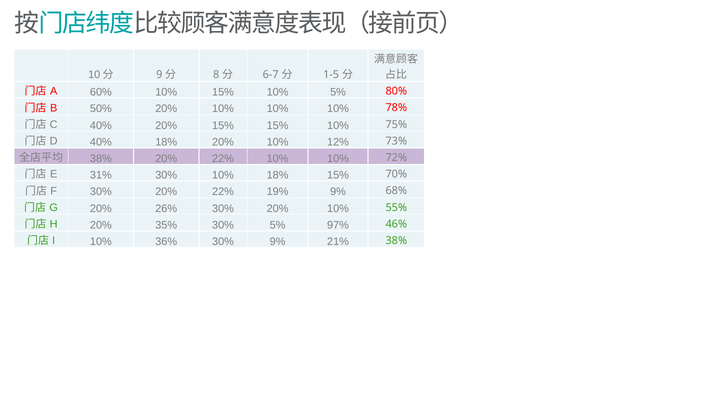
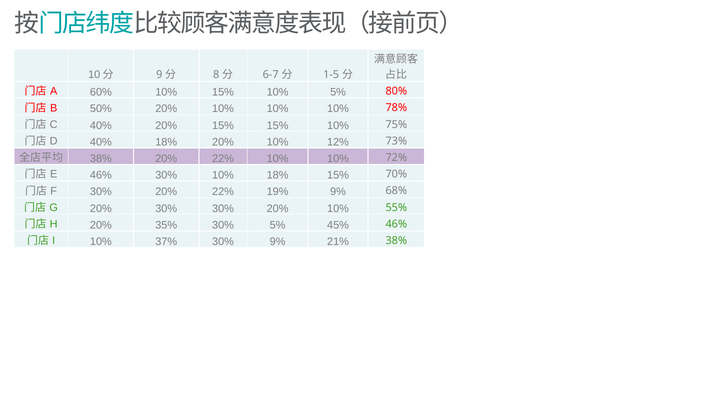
31%: 31% -> 46% (101, 175)
20% 26%: 26% -> 30% (166, 208)
97%: 97% -> 45% (338, 225)
36%: 36% -> 37% (166, 241)
